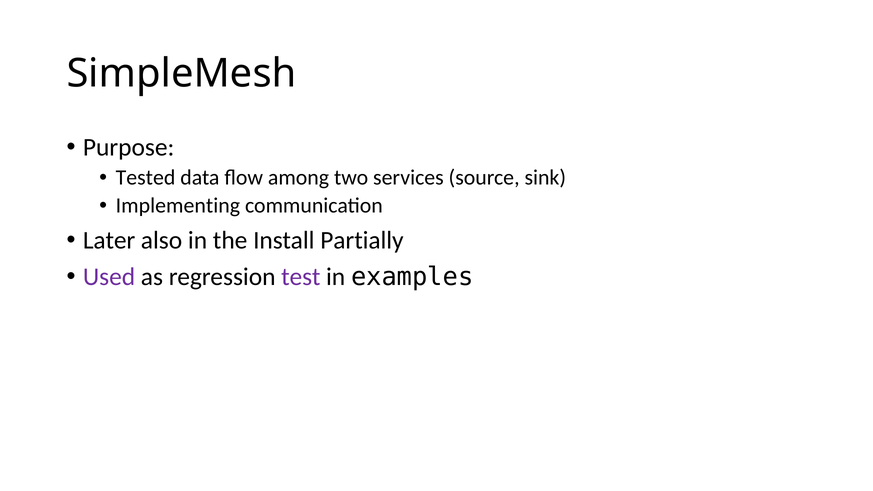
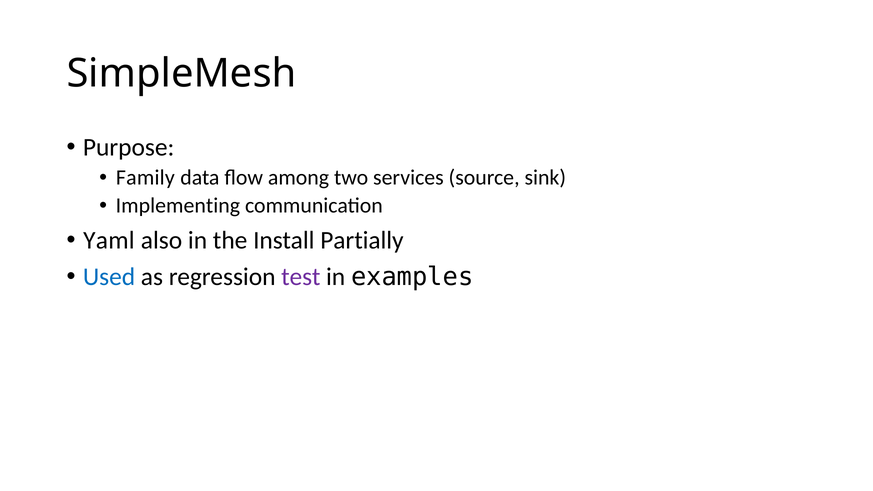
Tested: Tested -> Family (145, 178)
Later: Later -> Yaml (109, 240)
Used colour: purple -> blue (109, 277)
